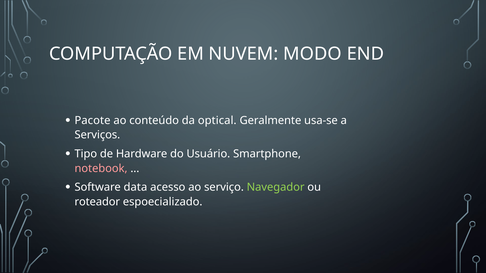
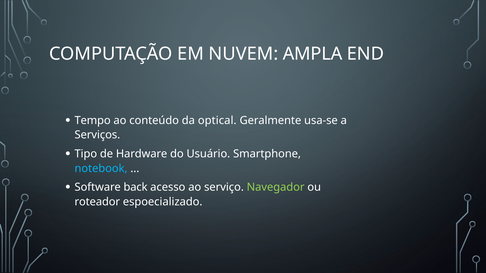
MODO: MODO -> AMPLA (313, 54)
Pacote: Pacote -> Tempo (93, 121)
notebook colour: pink -> light blue (101, 169)
data: data -> back (136, 188)
